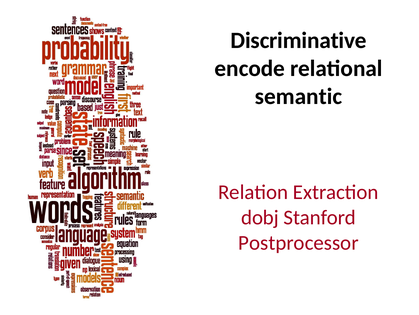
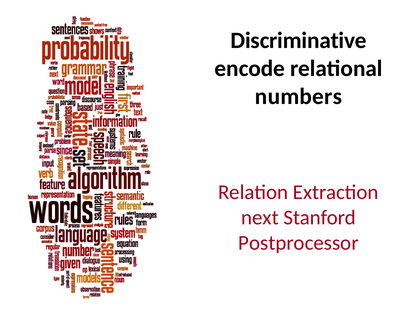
semantic: semantic -> numbers (298, 96)
dobj: dobj -> next (260, 217)
